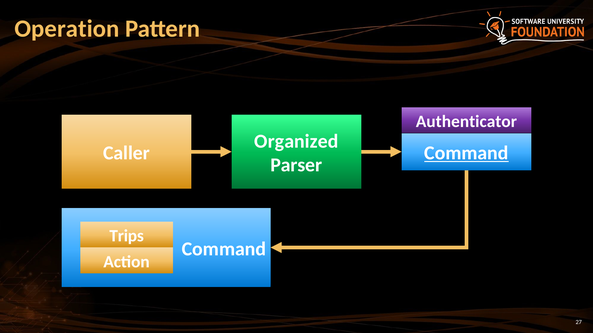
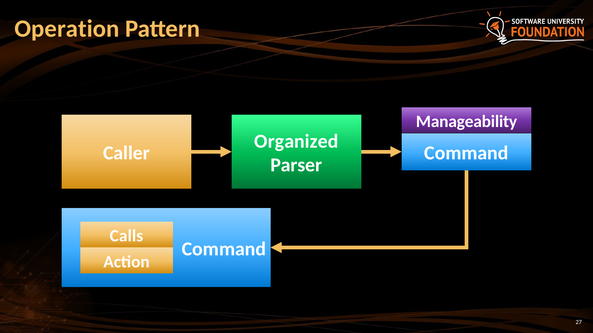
Authenticator: Authenticator -> Manageability (466, 122)
Command underline: present -> none (466, 153)
Trips: Trips -> Calls (126, 236)
